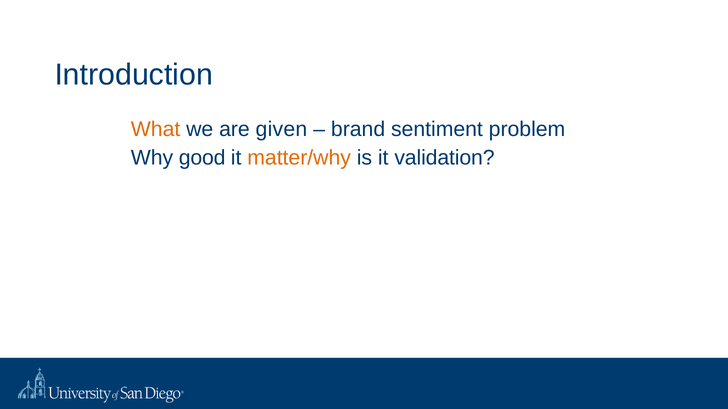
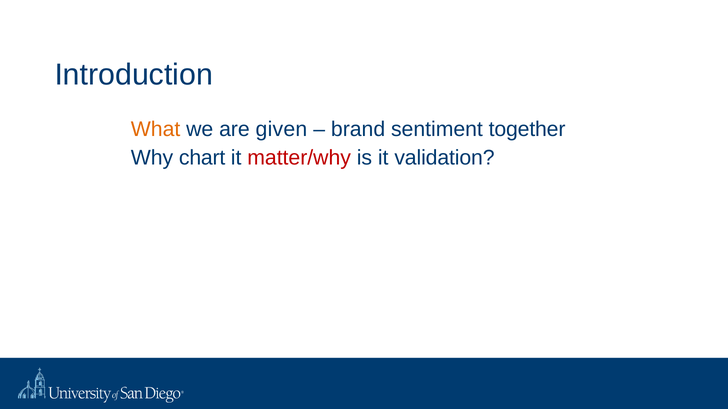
problem: problem -> together (527, 129)
good: good -> chart (202, 158)
matter/why colour: orange -> red (299, 158)
